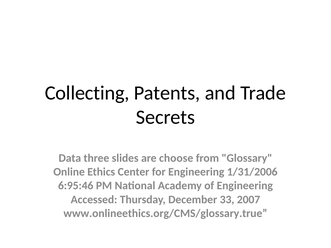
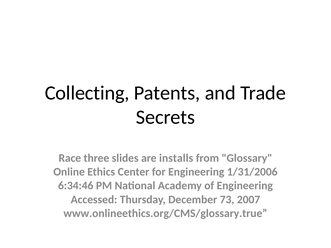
Data: Data -> Race (70, 158)
choose: choose -> installs (176, 158)
6:95:46: 6:95:46 -> 6:34:46 (76, 186)
33: 33 -> 73 (227, 200)
